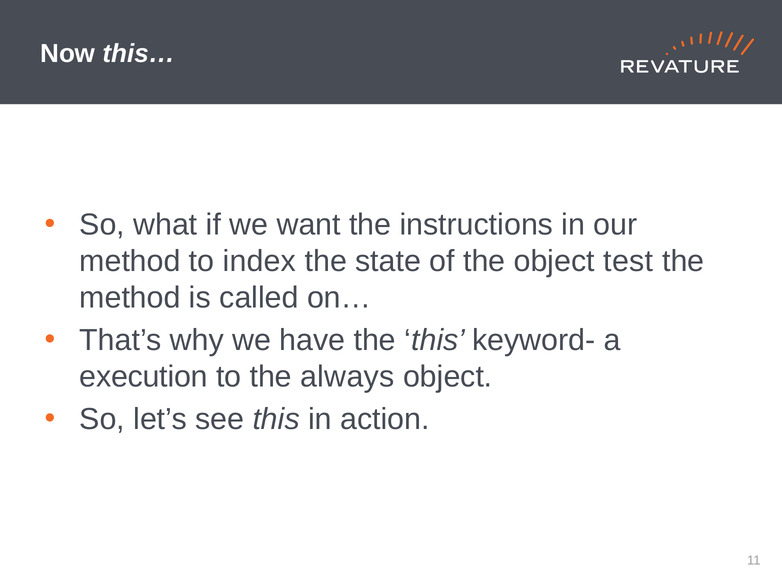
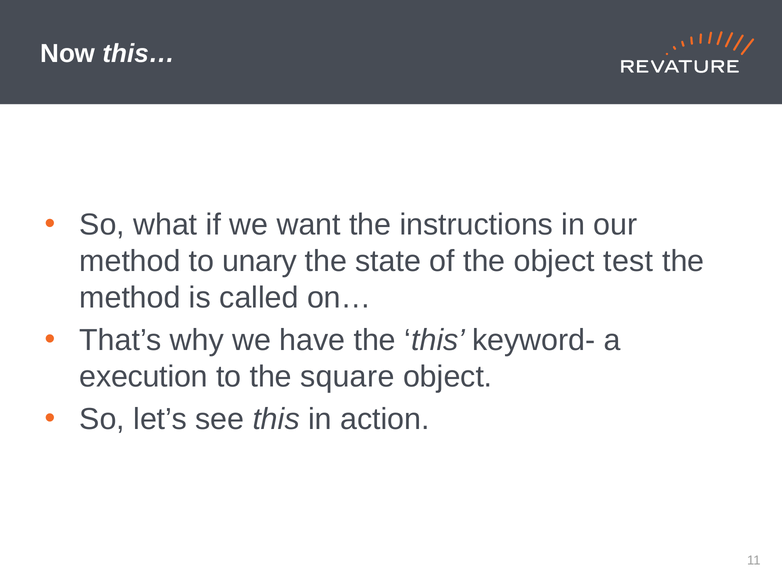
index: index -> unary (260, 261)
always: always -> square (347, 377)
